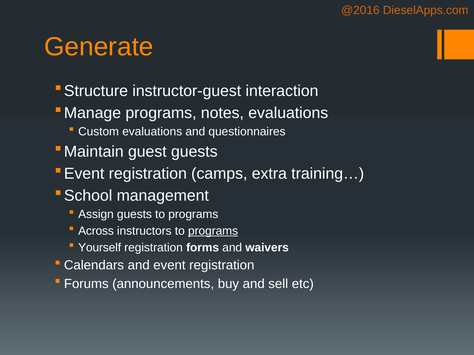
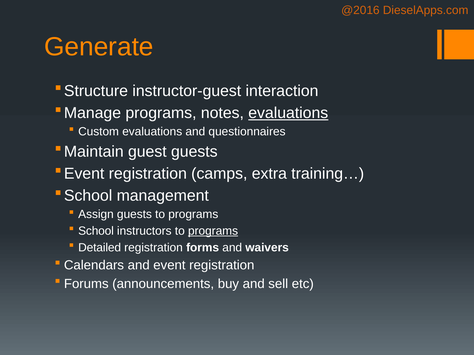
evaluations underline: none -> present (288, 113)
Across: Across -> School (96, 231)
Yourself: Yourself -> Detailed (100, 248)
